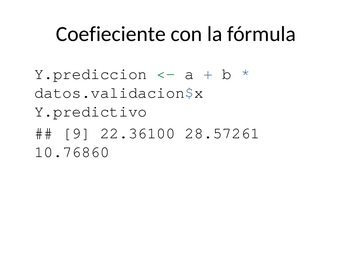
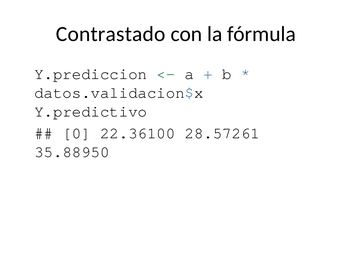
Coefieciente: Coefieciente -> Contrastado (111, 34)
9: 9 -> 0 (77, 133)
10.76860: 10.76860 -> 35.88950 (72, 152)
